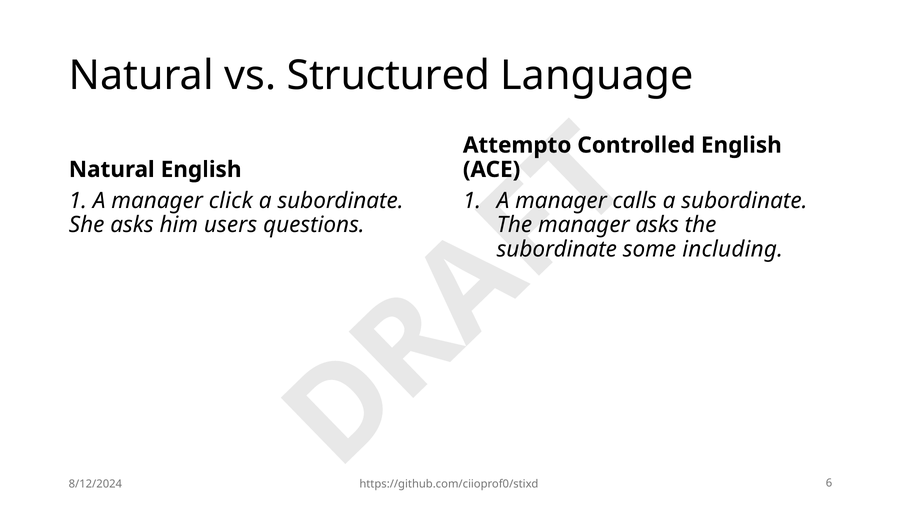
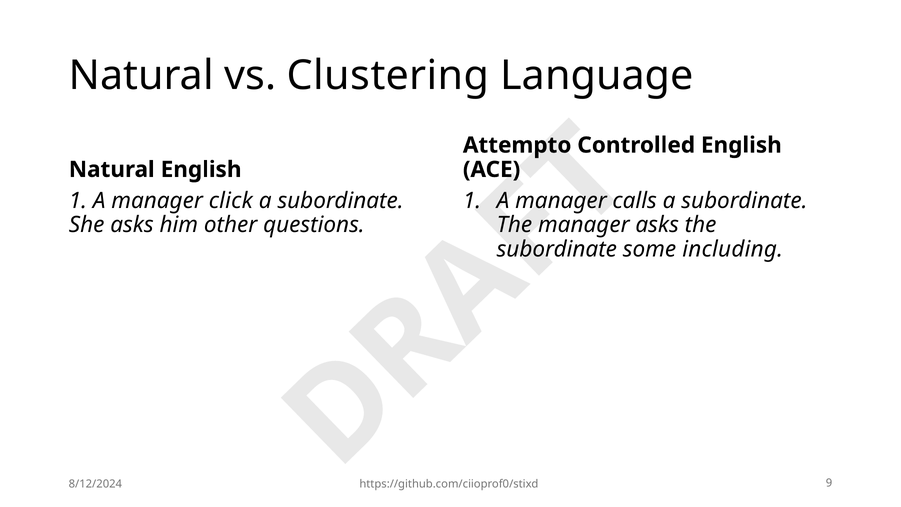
Structured: Structured -> Clustering (388, 76)
users: users -> other (231, 225)
6: 6 -> 9 (829, 483)
